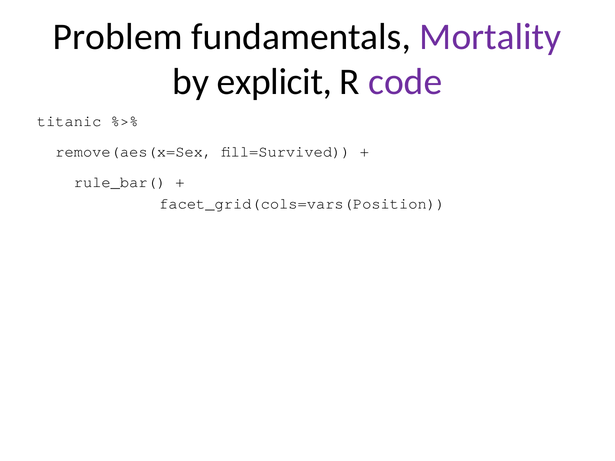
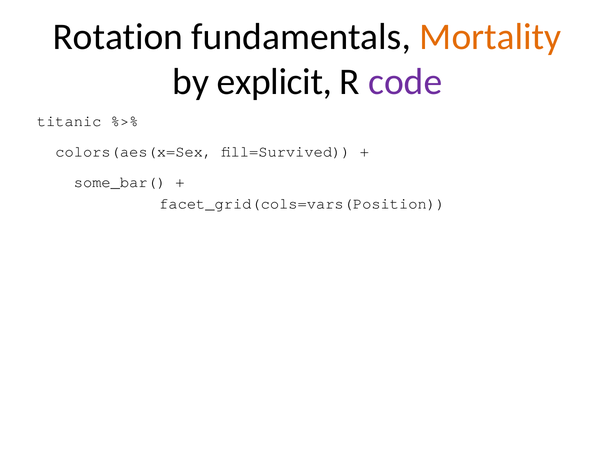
Problem: Problem -> Rotation (118, 37)
Mortality colour: purple -> orange (490, 37)
remove(aes(x=Sex: remove(aes(x=Sex -> colors(aes(x=Sex (134, 152)
rule_bar(: rule_bar( -> some_bar( (120, 182)
